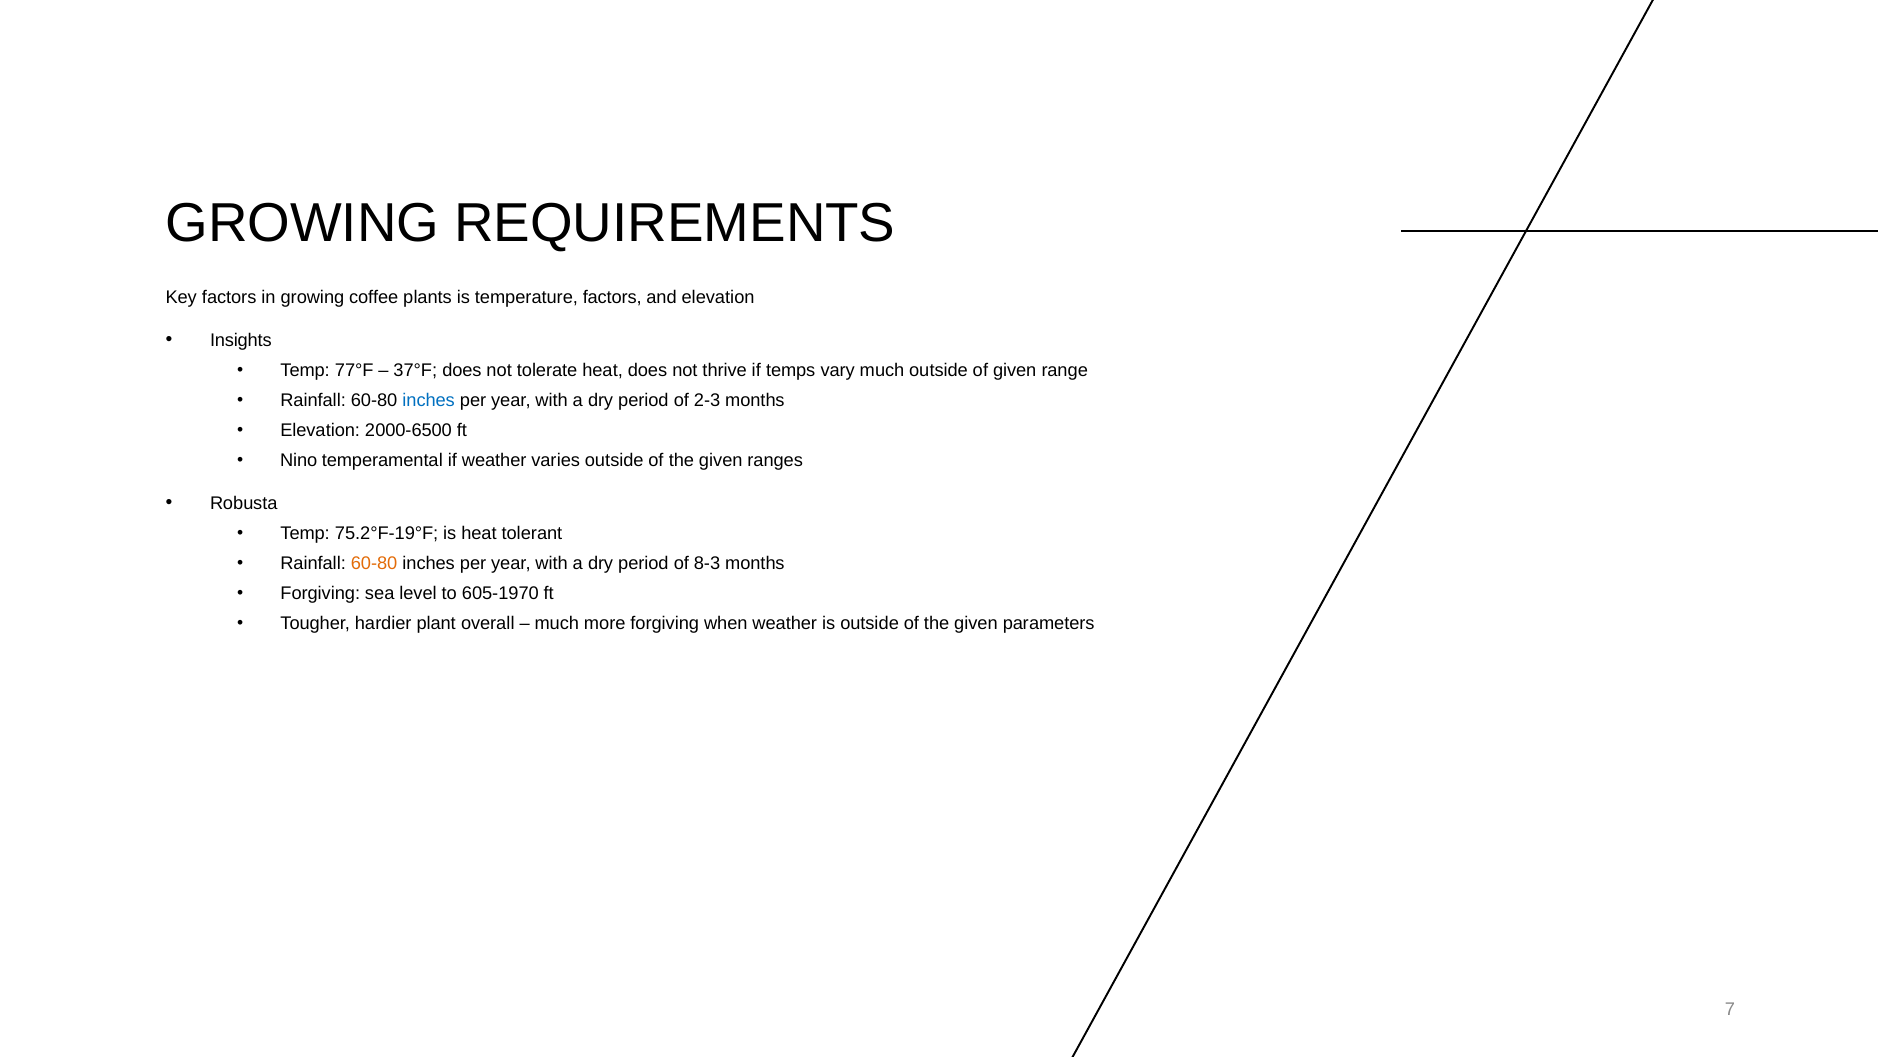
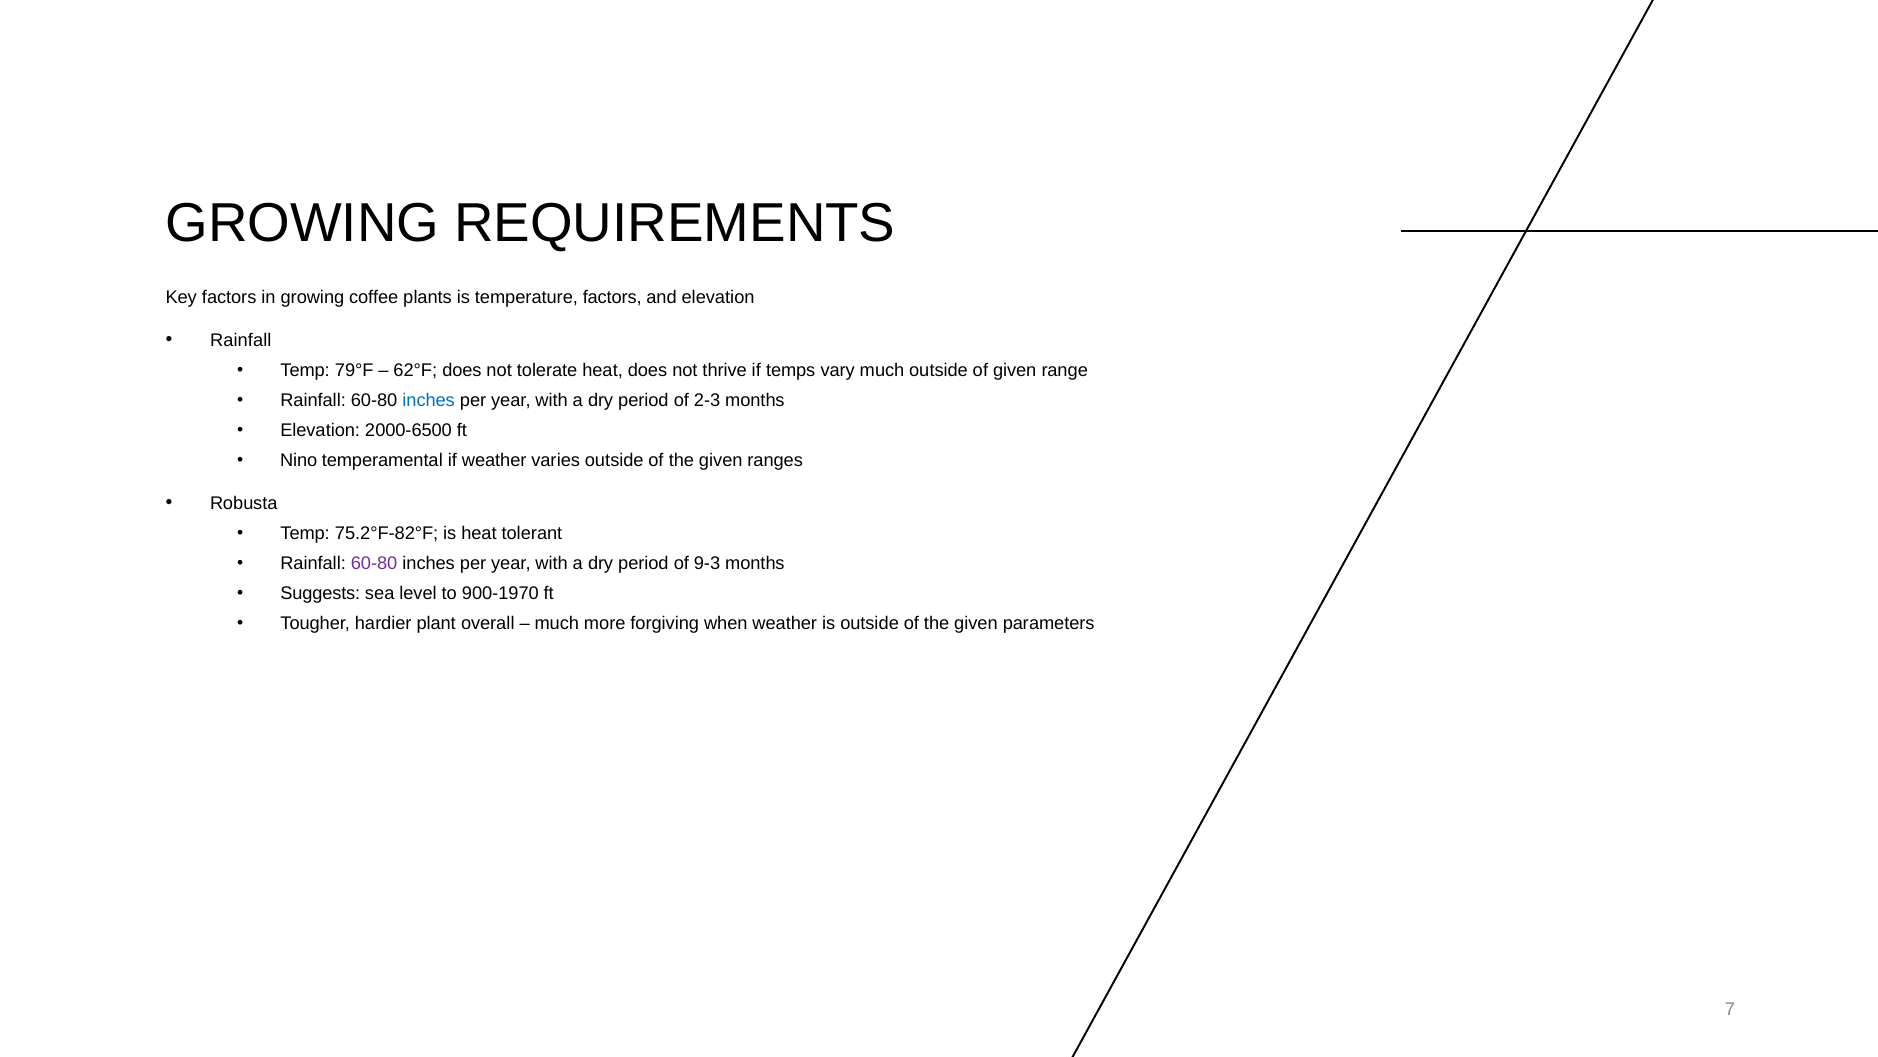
Insights: Insights -> Rainfall (241, 340)
77°F: 77°F -> 79°F (354, 370)
37°F: 37°F -> 62°F (415, 370)
75.2°F-19°F: 75.2°F-19°F -> 75.2°F-82°F (387, 533)
60-80 colour: orange -> purple (374, 563)
8-3: 8-3 -> 9-3 (707, 563)
Forgiving: Forgiving -> Suggests (320, 593)
605-1970: 605-1970 -> 900-1970 (500, 593)
